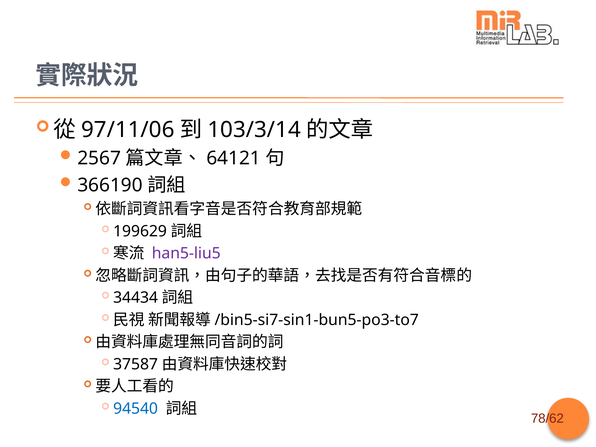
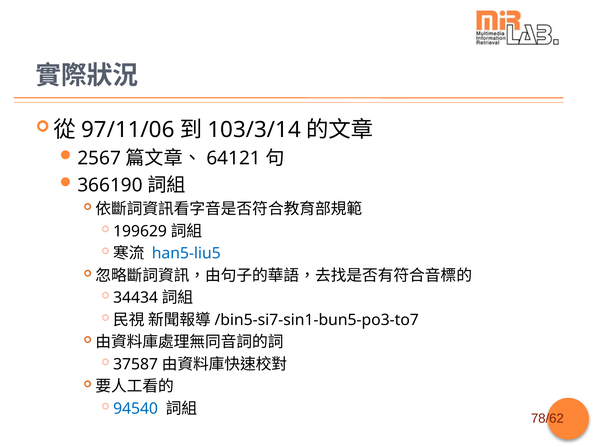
han5-liu5 colour: purple -> blue (186, 253)
